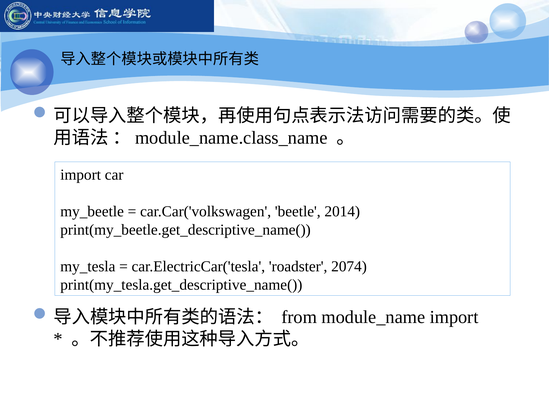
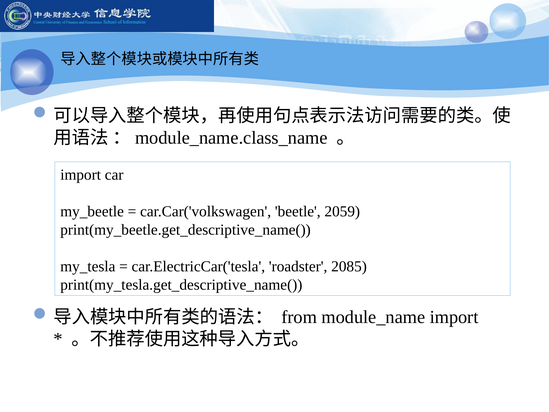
2014: 2014 -> 2059 (342, 211)
2074: 2074 -> 2085 (349, 266)
